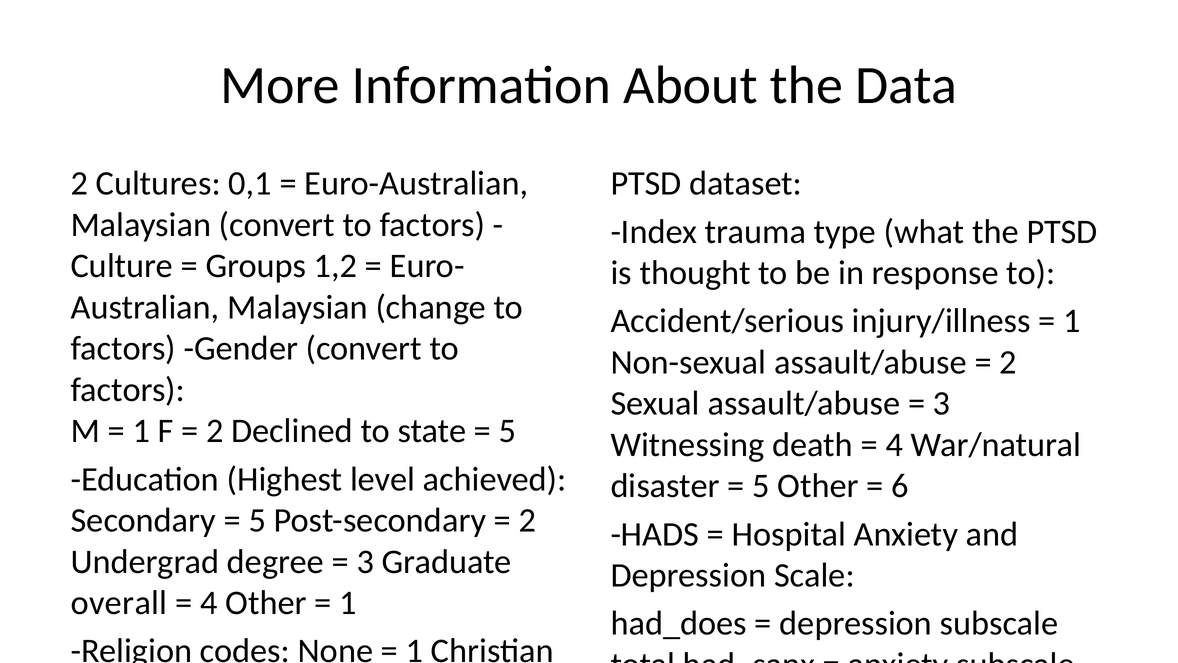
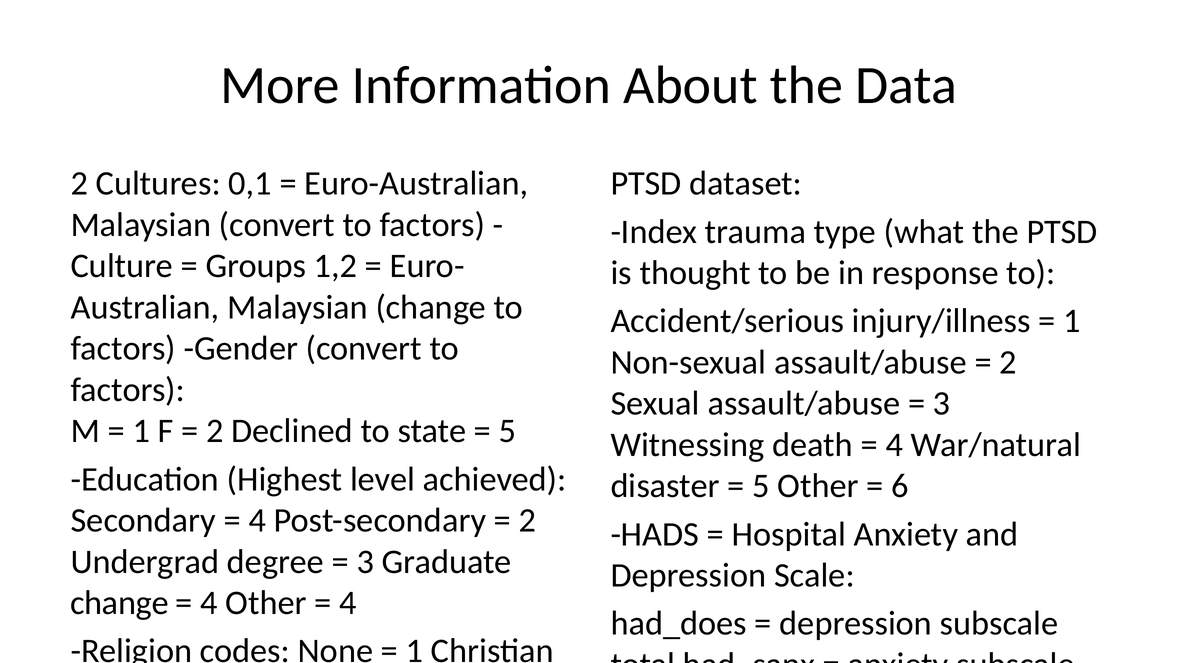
5: 5 -> 4 (257, 520)
overall: overall -> change (119, 603)
1: 1 -> 4 (348, 603)
